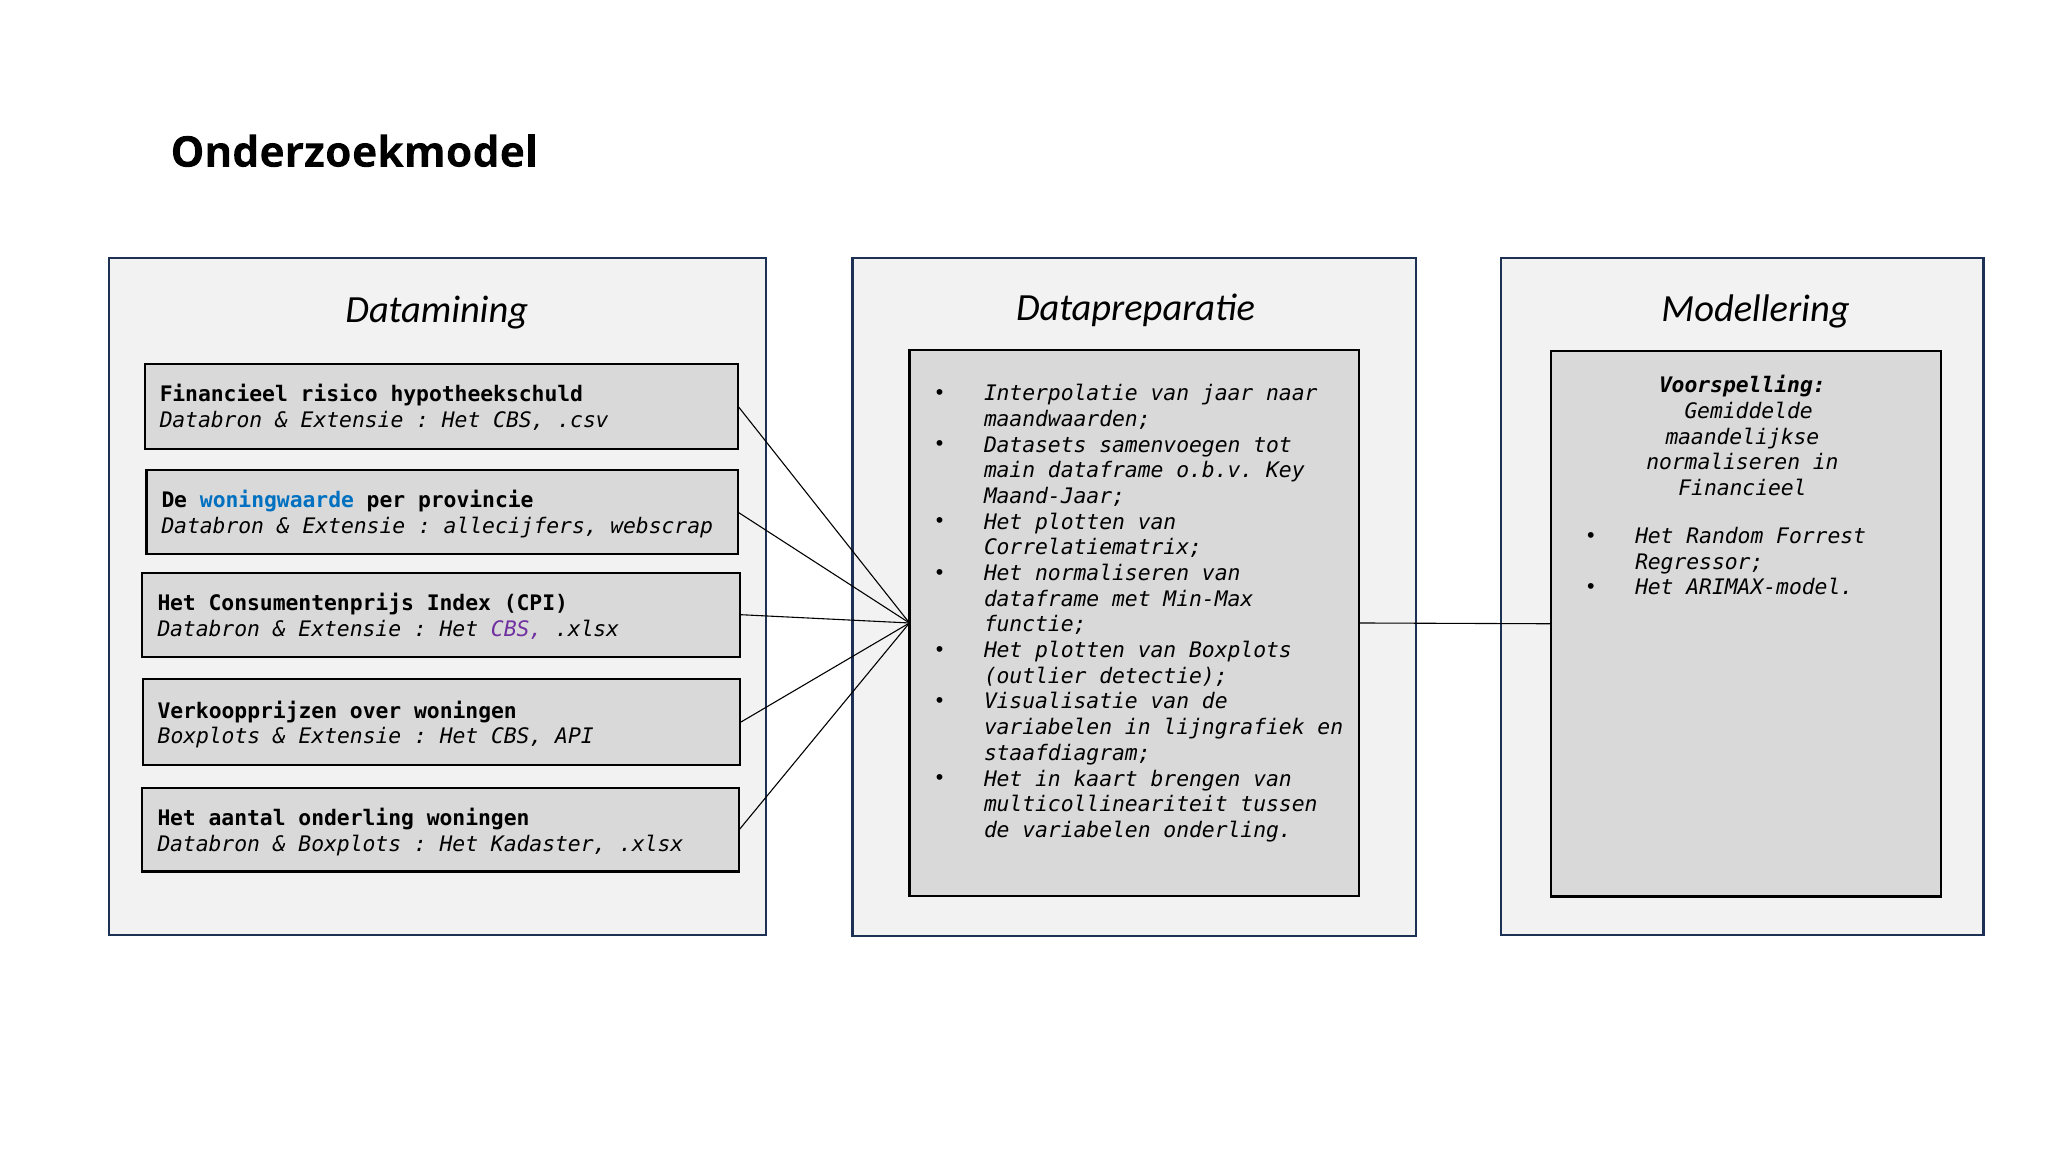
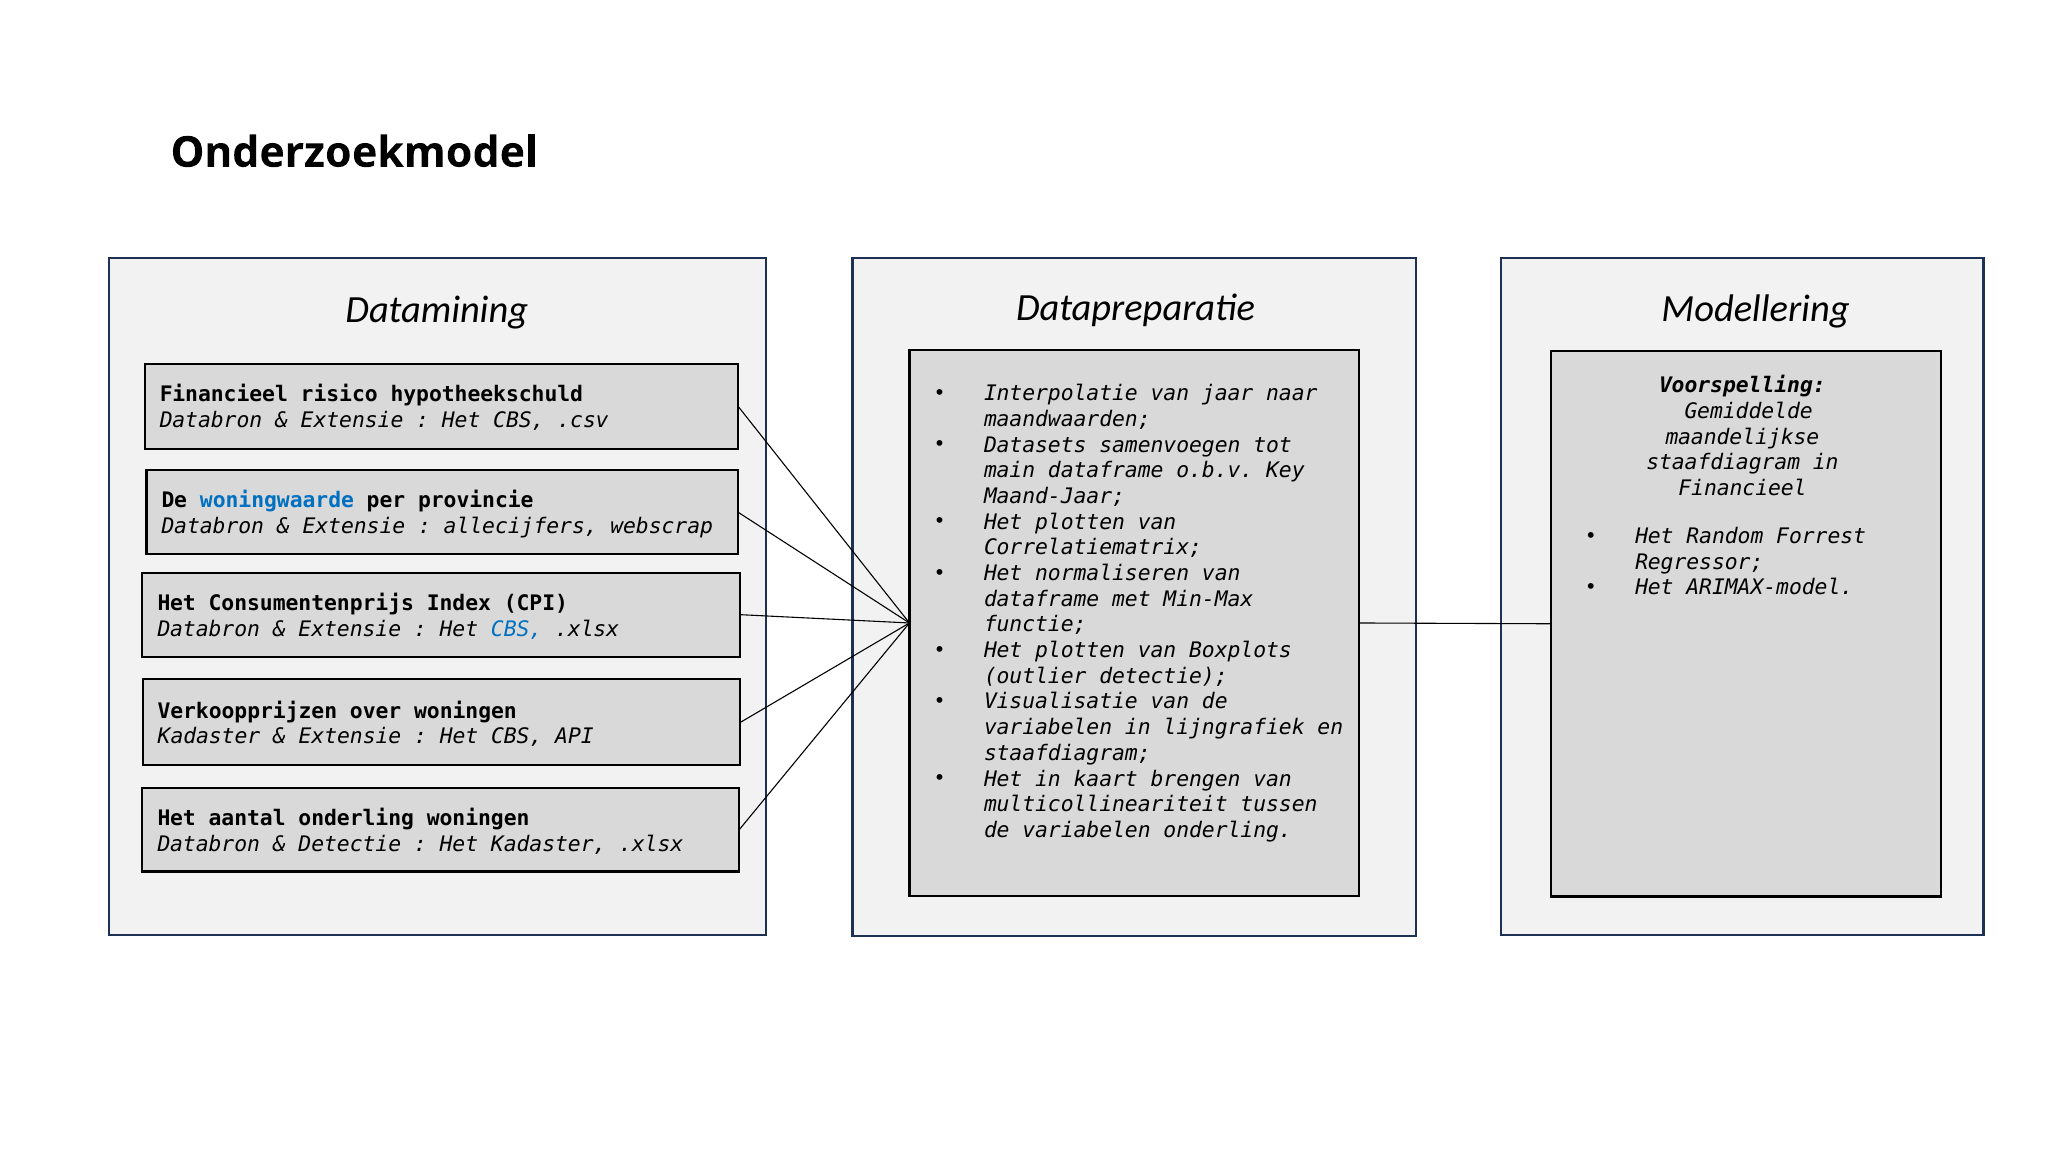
normaliseren: normaliseren -> staafdiagram (1723, 463)
CBS colour: purple -> blue (517, 629)
Boxplots: Boxplots -> Kadaster (209, 737)
Boxplots: Boxplots -> Detectie (350, 844)
